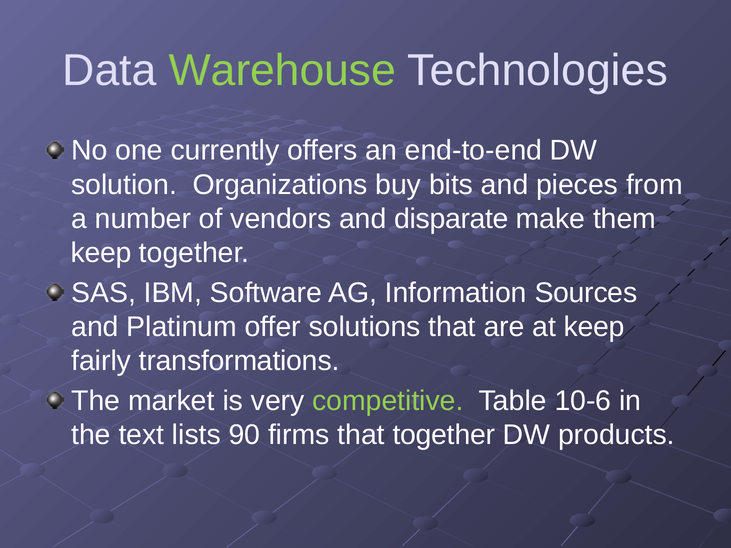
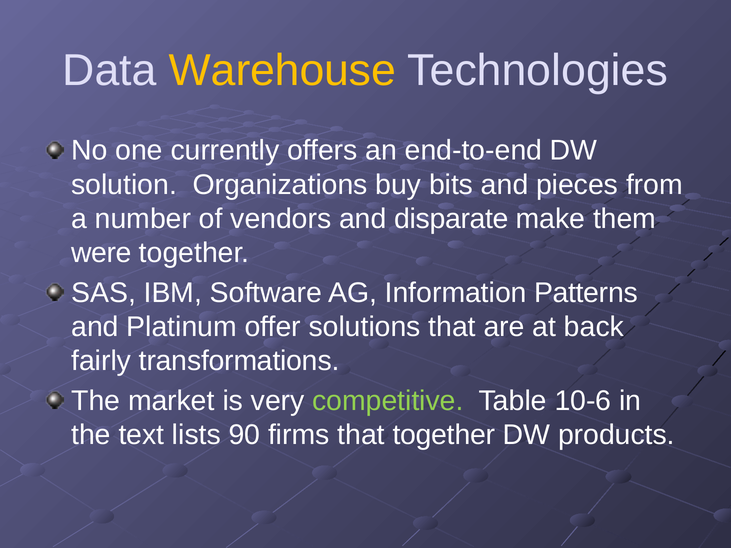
Warehouse colour: light green -> yellow (282, 71)
keep: keep -> were (101, 253)
Sources: Sources -> Patterns (586, 293)
at keep: keep -> back (594, 327)
